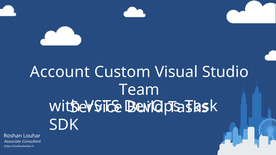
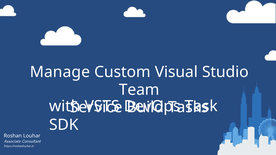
Account: Account -> Manage (60, 72)
